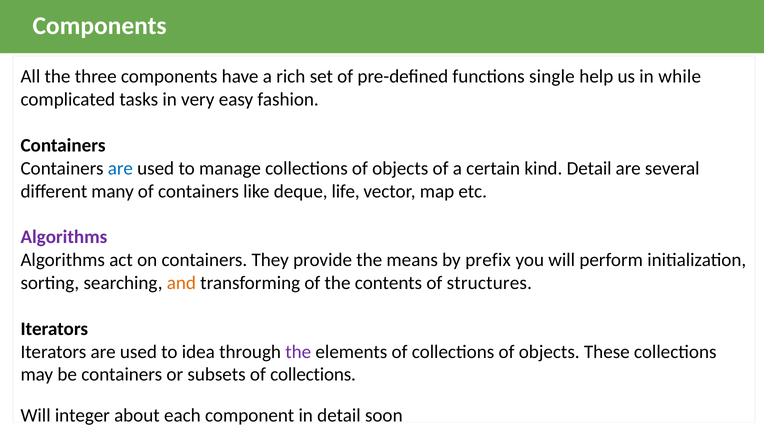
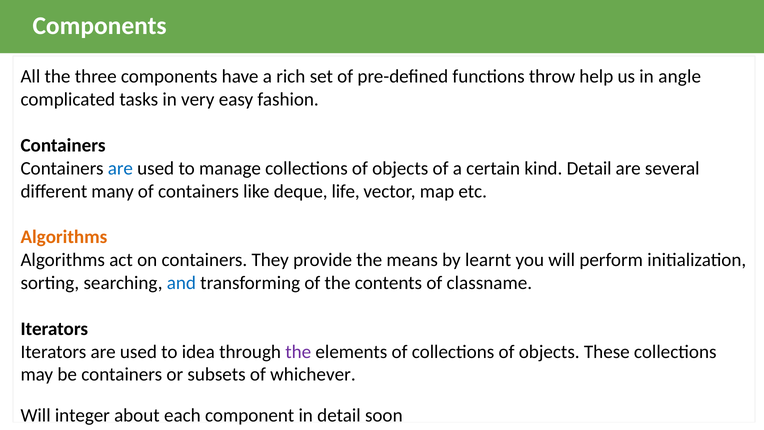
single: single -> throw (552, 77)
while: while -> angle (680, 77)
Algorithms colour: purple -> orange (64, 237)
prefix: prefix -> learnt (488, 260)
and colour: orange -> blue (181, 283)
structures: structures -> classname (489, 283)
subsets of collections: collections -> whichever (313, 374)
